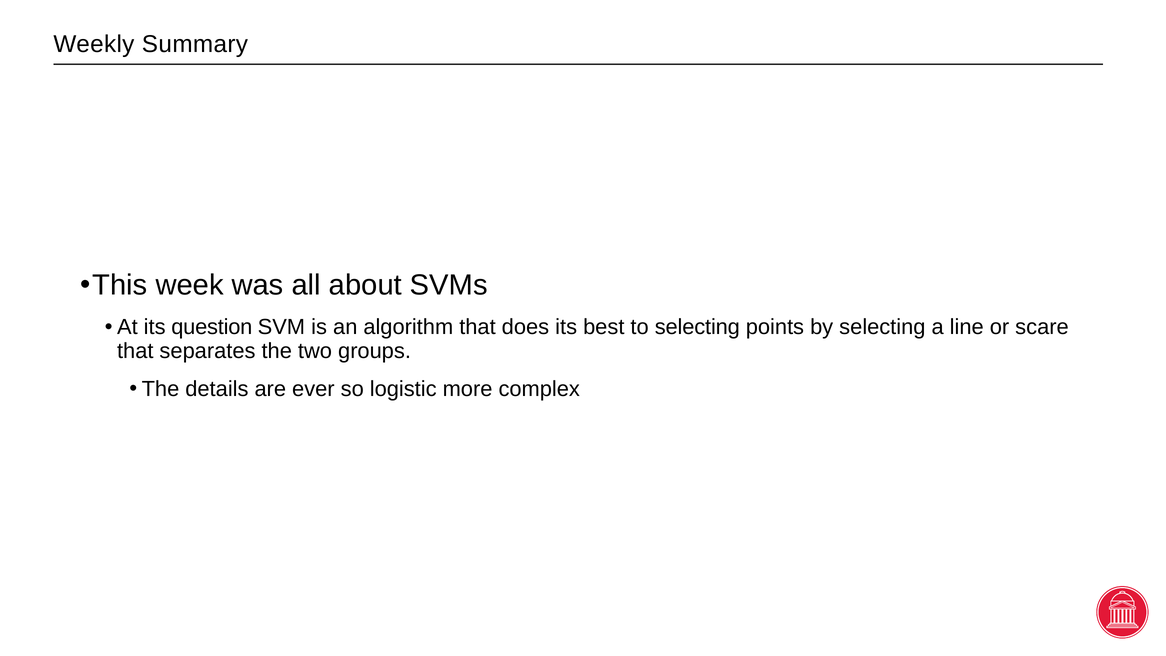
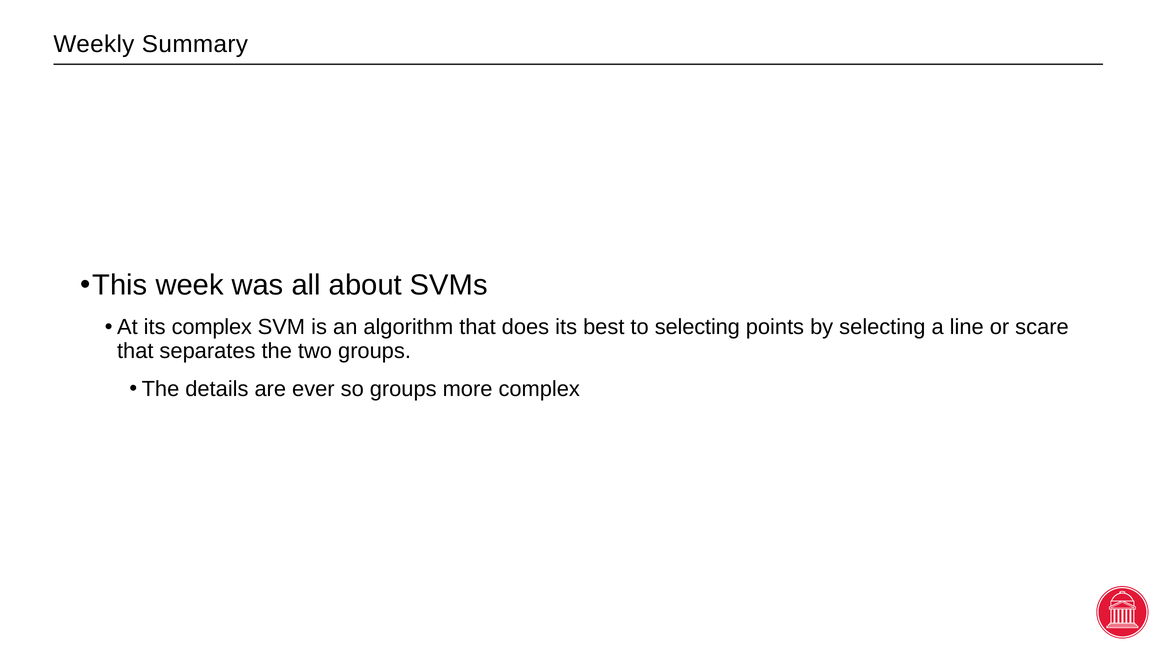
its question: question -> complex (212, 327)
so logistic: logistic -> groups (403, 389)
